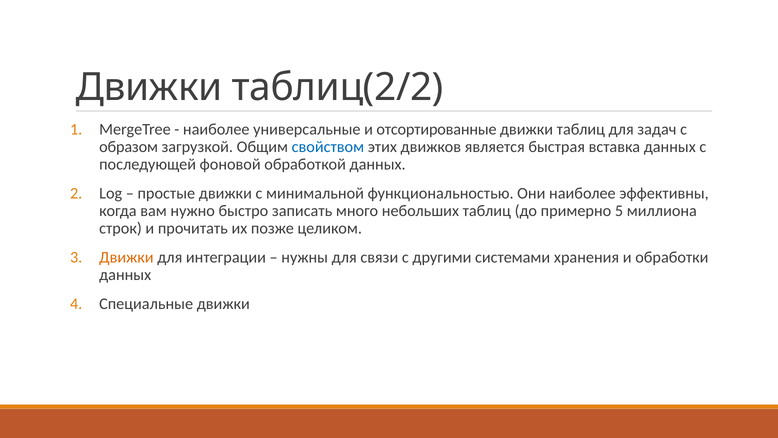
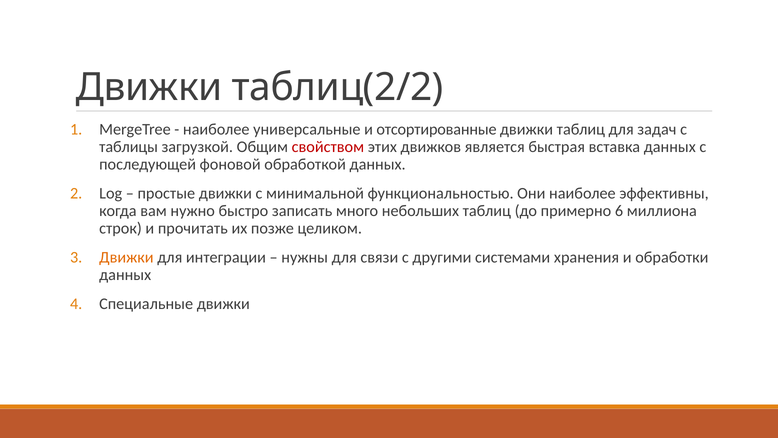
образом: образом -> таблицы (129, 147)
свойством colour: blue -> red (328, 147)
5: 5 -> 6 (619, 211)
